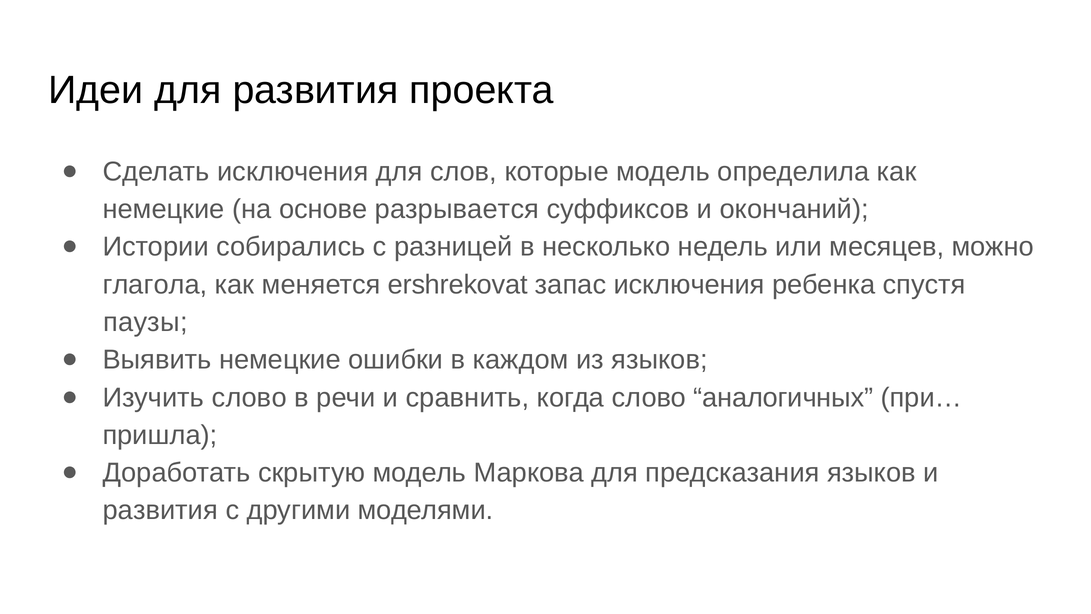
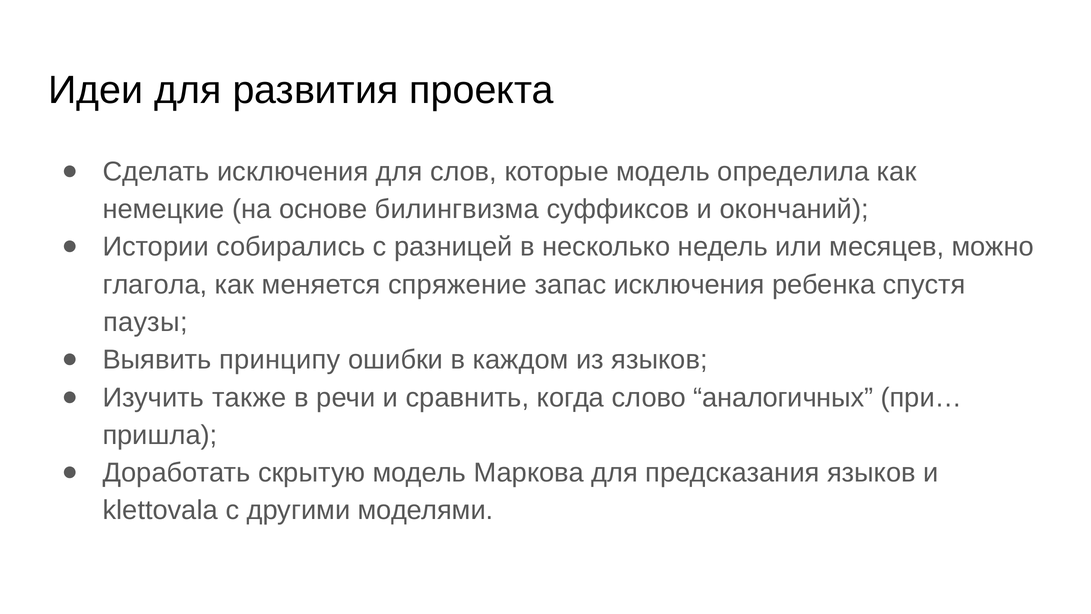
разрывается: разрывается -> билингвизма (457, 209)
ershrekovat: ershrekovat -> спряжение (458, 284)
Выявить немецкие: немецкие -> принципу (280, 360)
Изучить слово: слово -> также (249, 397)
развития: развития -> klettovala (160, 510)
